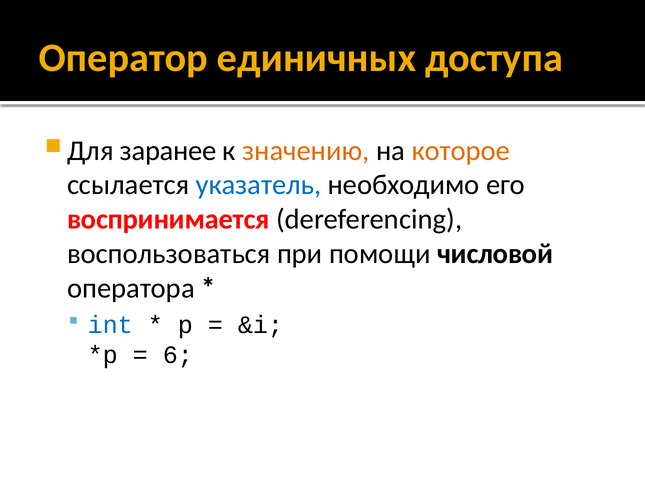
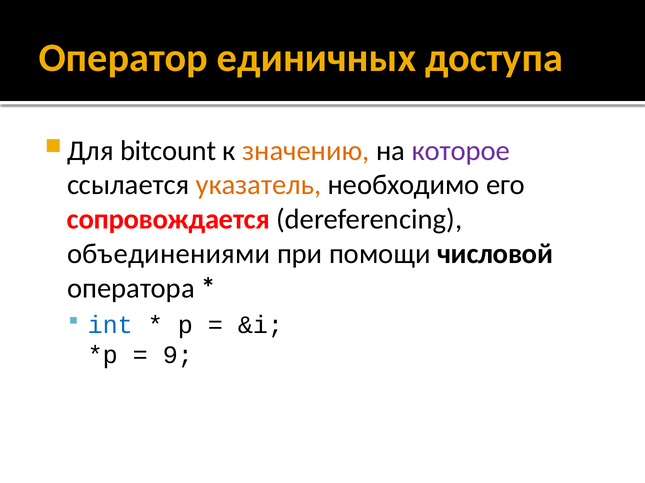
заранее: заранее -> bitcount (168, 151)
которое colour: orange -> purple (461, 151)
указатель colour: blue -> orange (258, 185)
воспринимается: воспринимается -> сопровождается (168, 220)
воспользоваться: воспользоваться -> объединениями (169, 254)
6: 6 -> 9 (178, 356)
